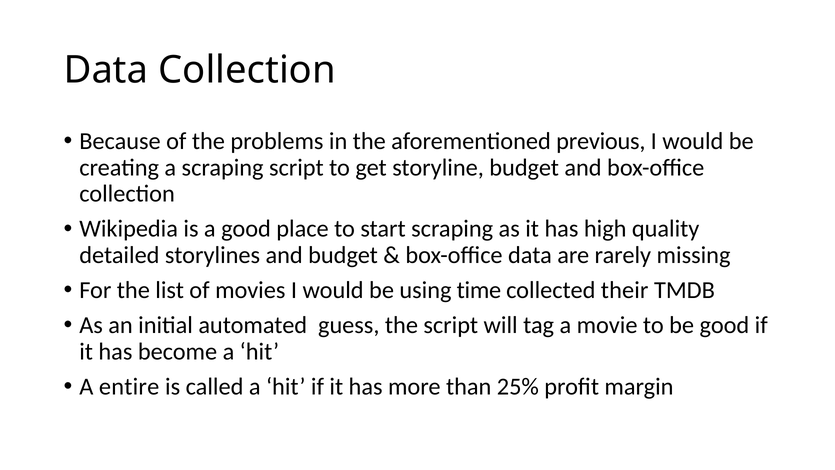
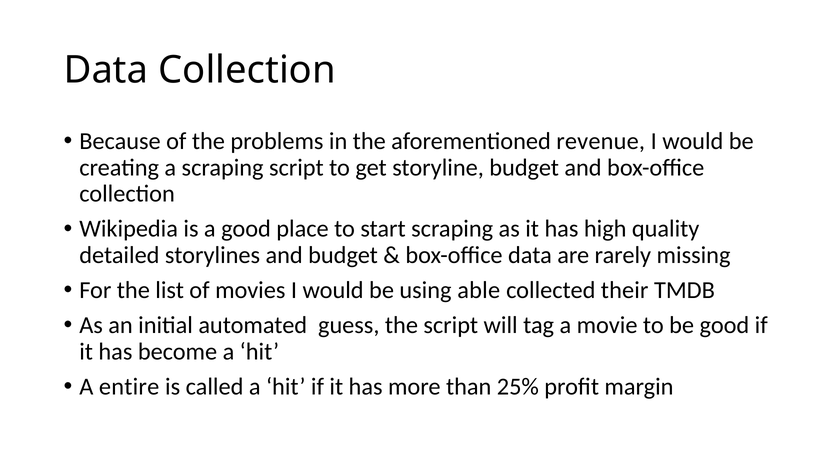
previous: previous -> revenue (601, 141)
time: time -> able (479, 290)
